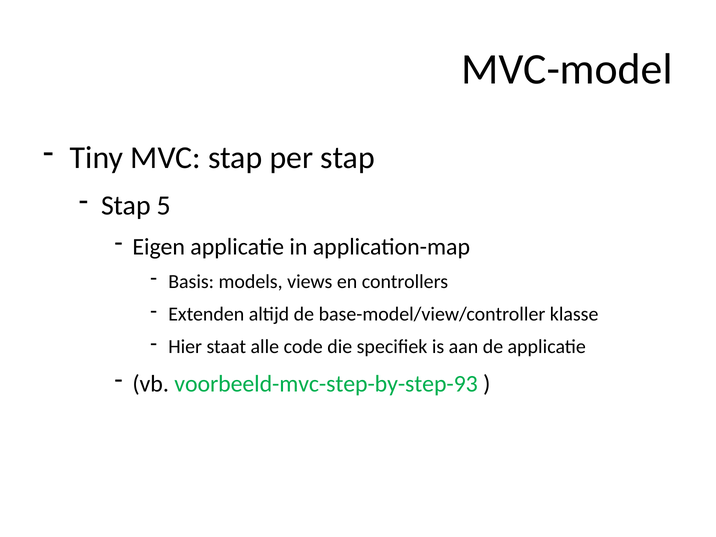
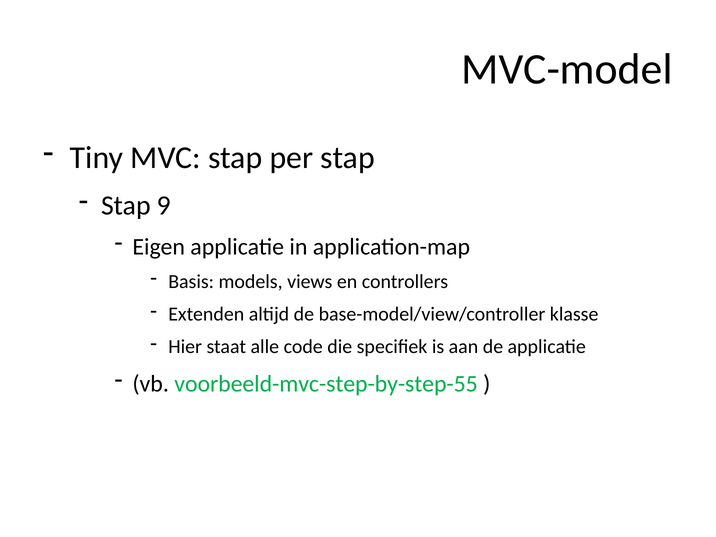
5: 5 -> 9 (164, 206)
voorbeeld-mvc-step-by-step-93: voorbeeld-mvc-step-by-step-93 -> voorbeeld-mvc-step-by-step-55 (326, 384)
